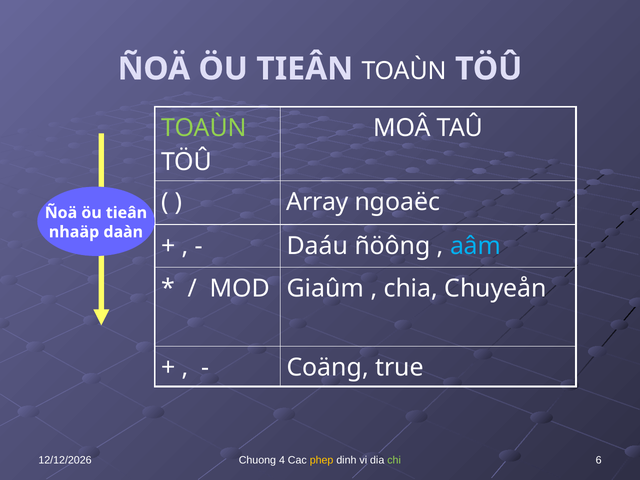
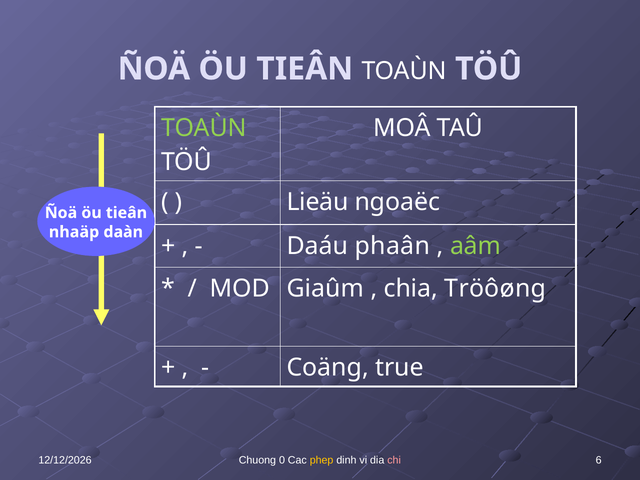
Array: Array -> Lieäu (318, 202)
ñöông: ñöông -> phaân (392, 246)
aâm colour: light blue -> light green (476, 246)
Chuyeån: Chuyeån -> Tröôøng (495, 289)
4: 4 -> 0 (282, 460)
chi colour: light green -> pink (394, 460)
